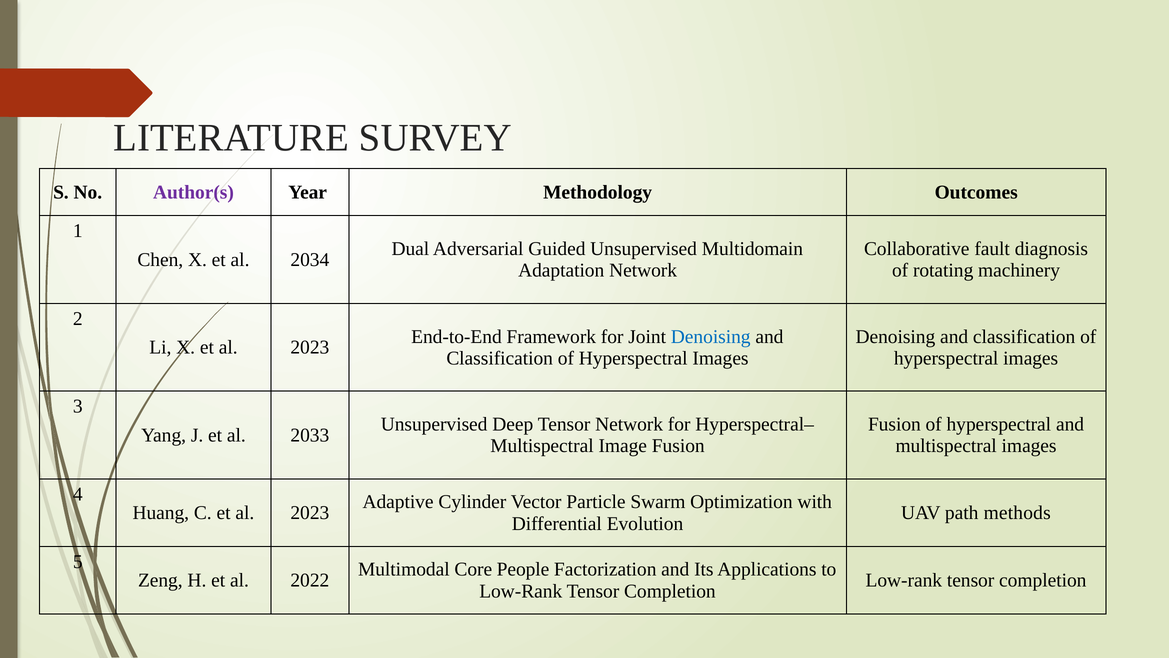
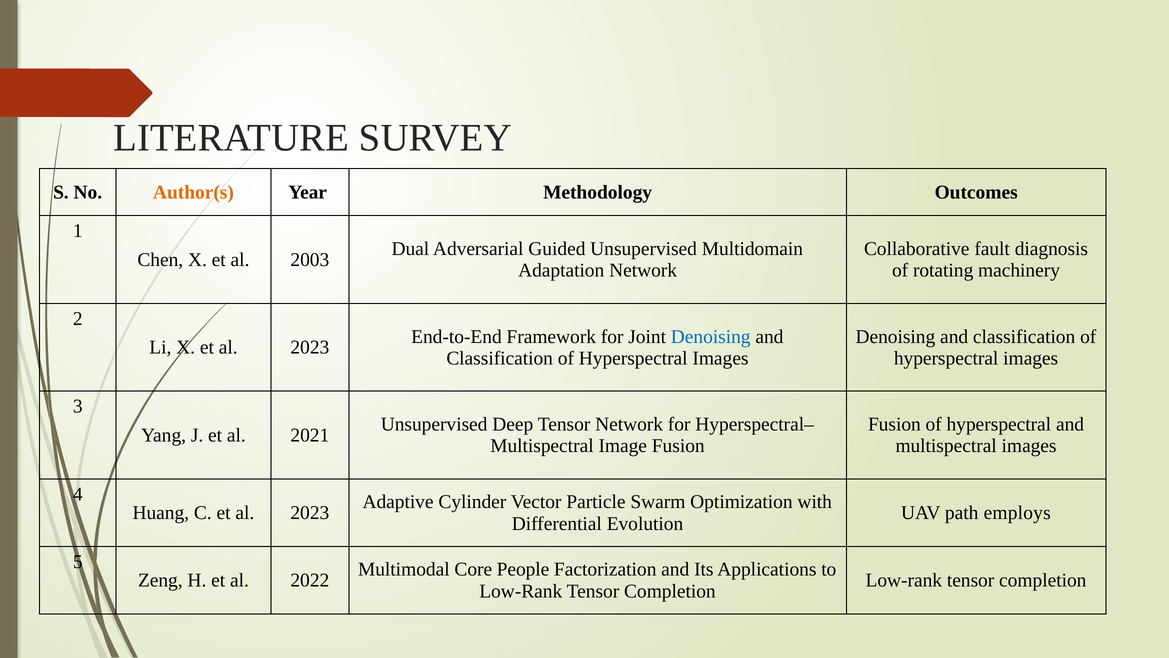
Author(s colour: purple -> orange (193, 192)
2034: 2034 -> 2003 (310, 259)
2033: 2033 -> 2021 (310, 435)
methods: methods -> employs (1017, 512)
